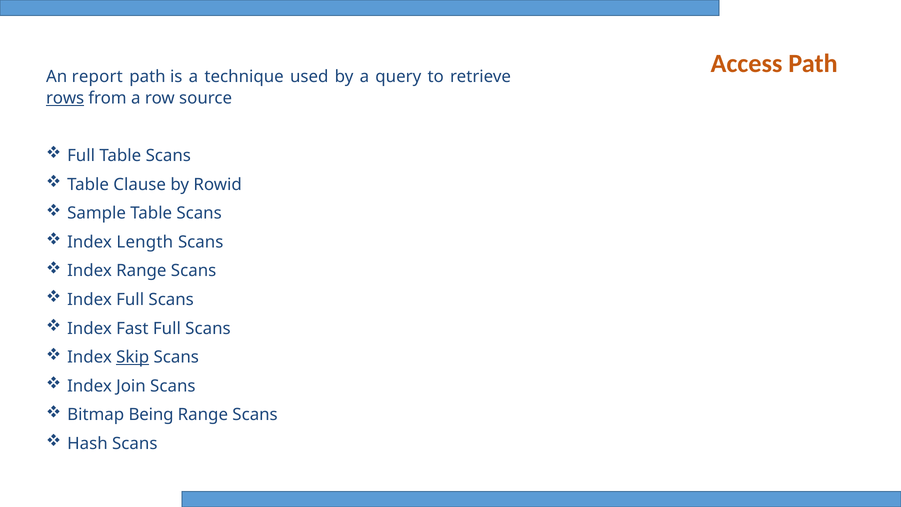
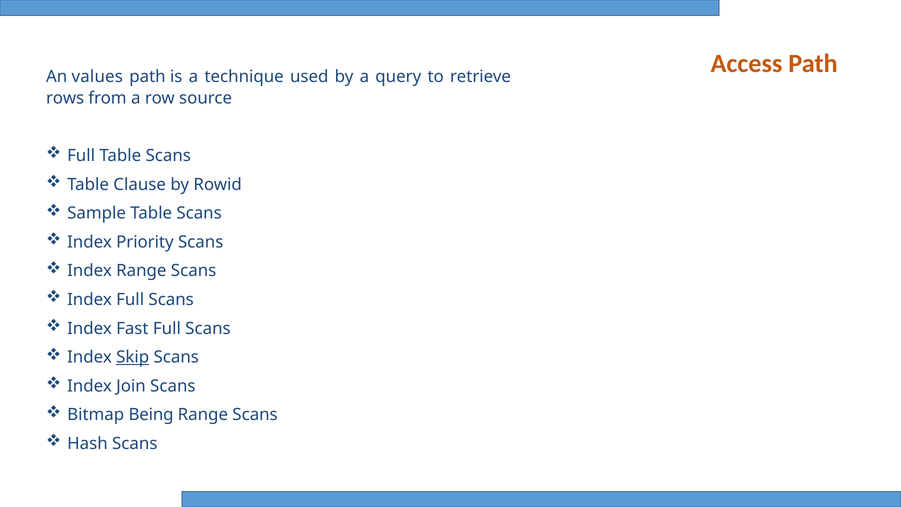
report: report -> values (97, 77)
rows underline: present -> none (65, 98)
Length: Length -> Priority (145, 242)
